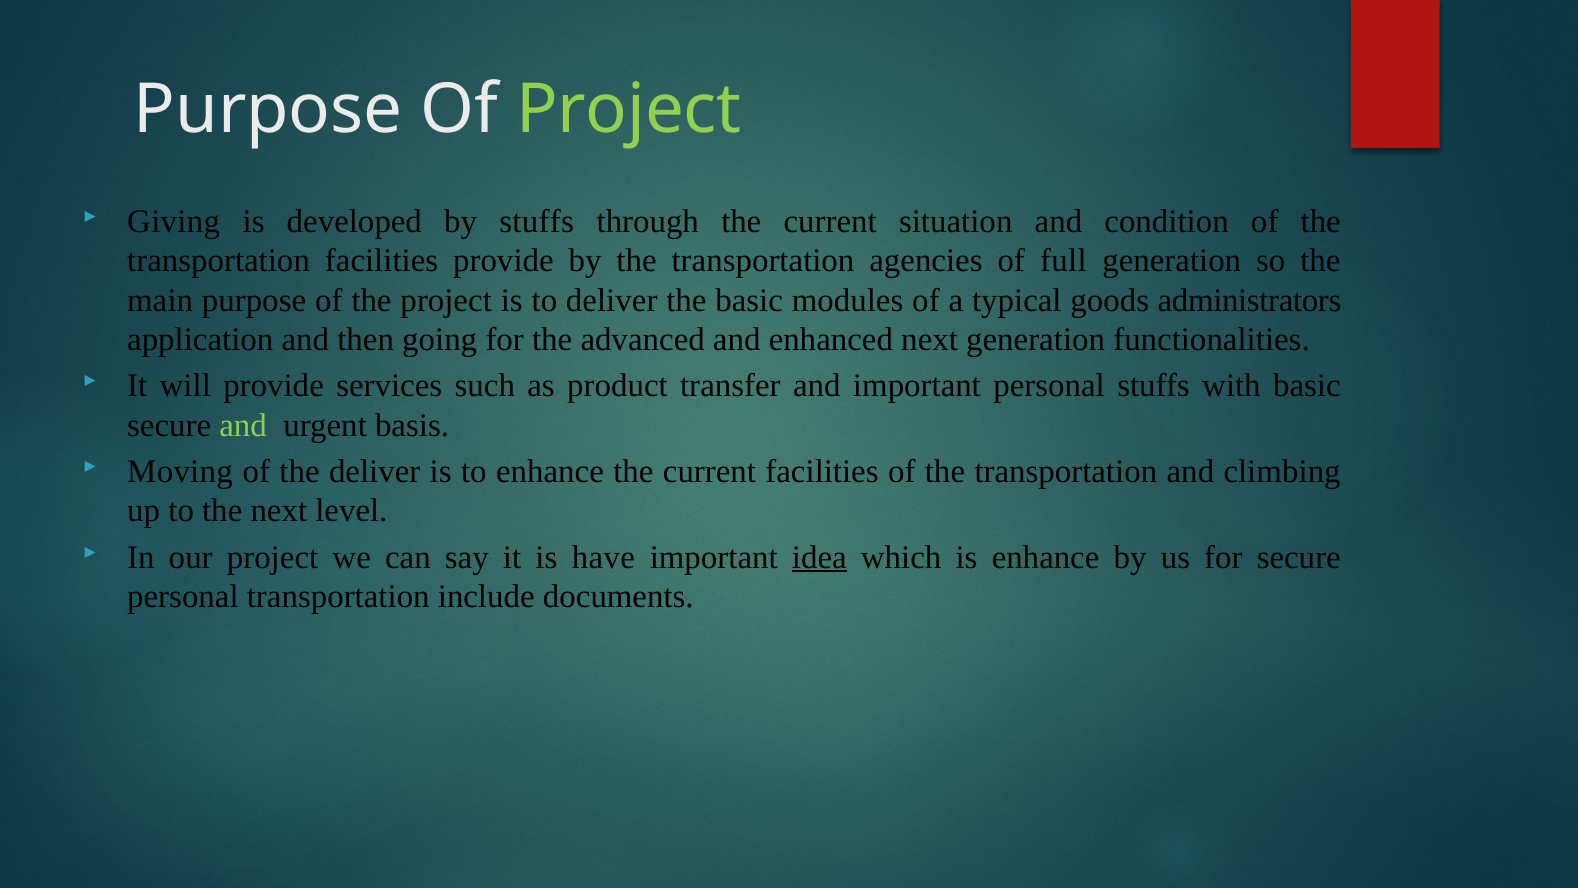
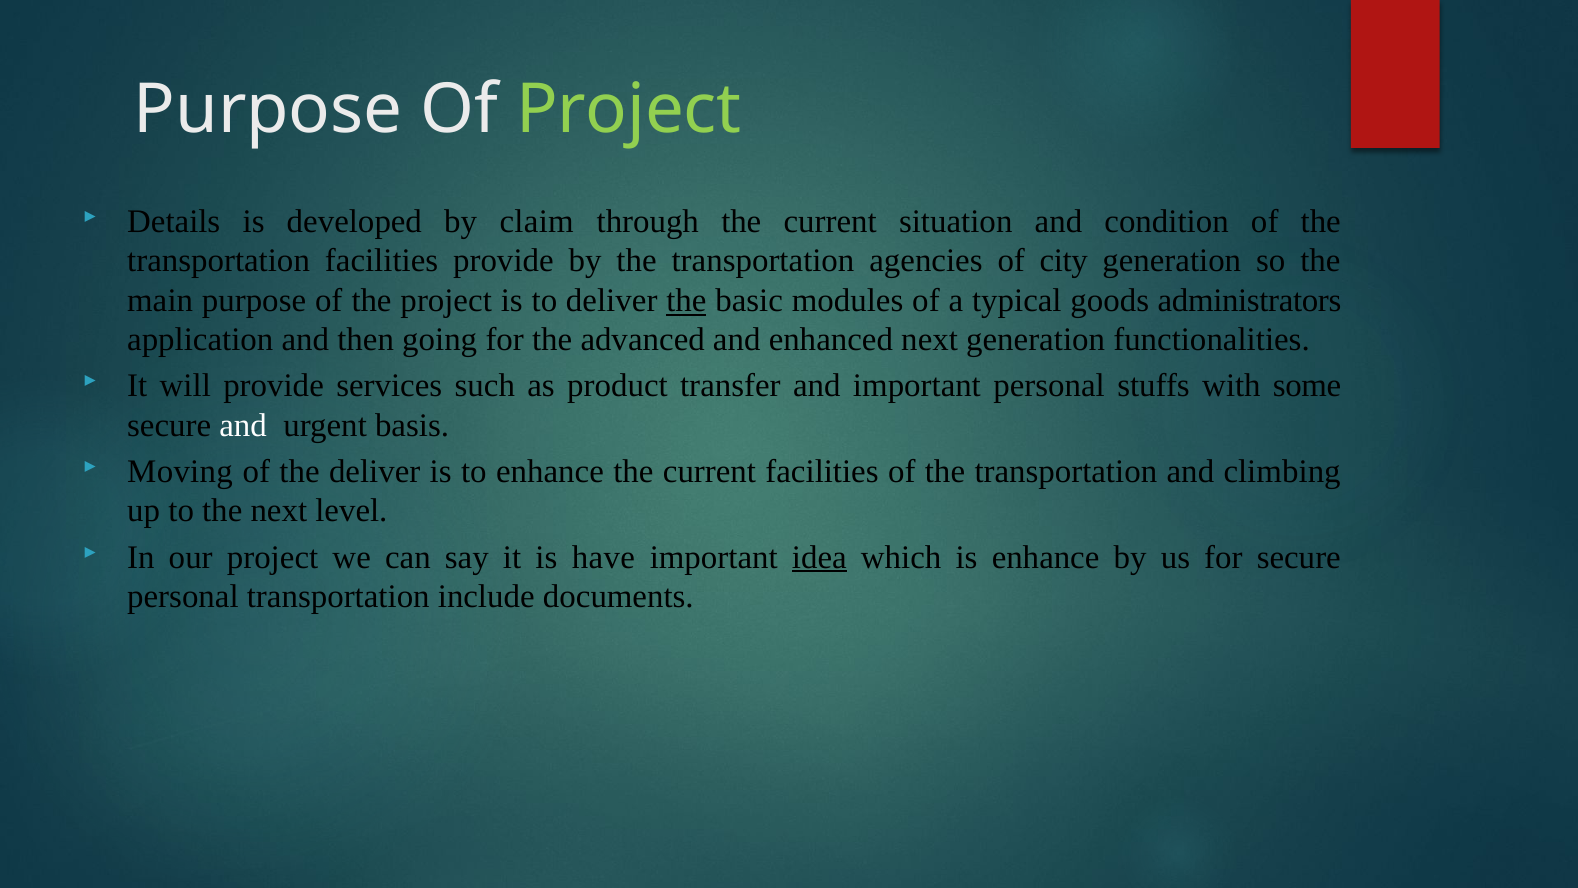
Giving: Giving -> Details (174, 222)
by stuffs: stuffs -> claim (537, 222)
full: full -> city (1064, 261)
the underline: none -> present (686, 300)
with basic: basic -> some (1307, 386)
and colour: light green -> white (243, 425)
